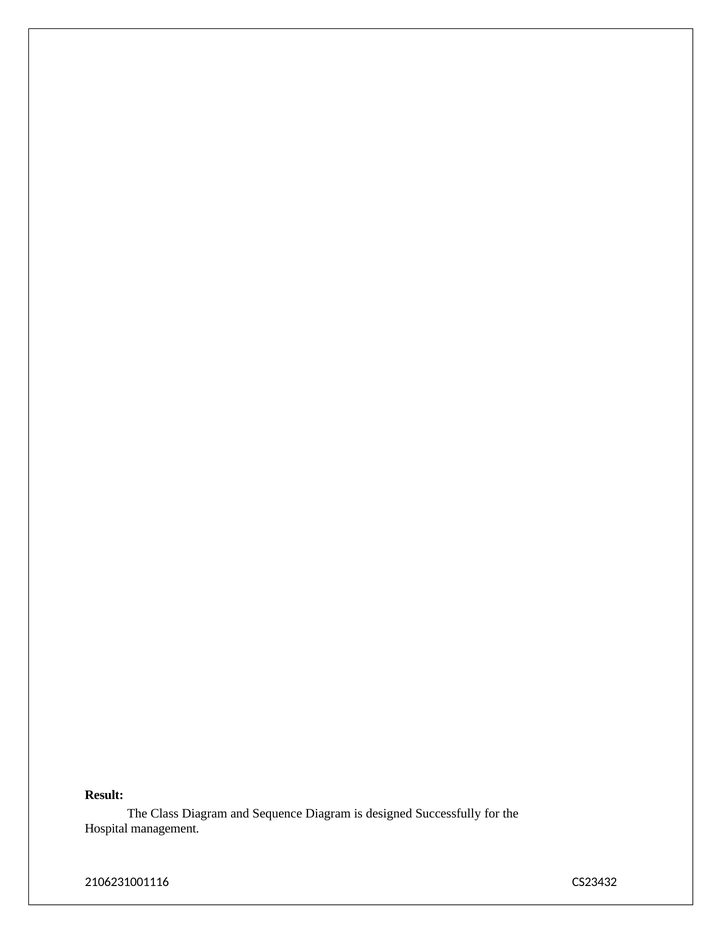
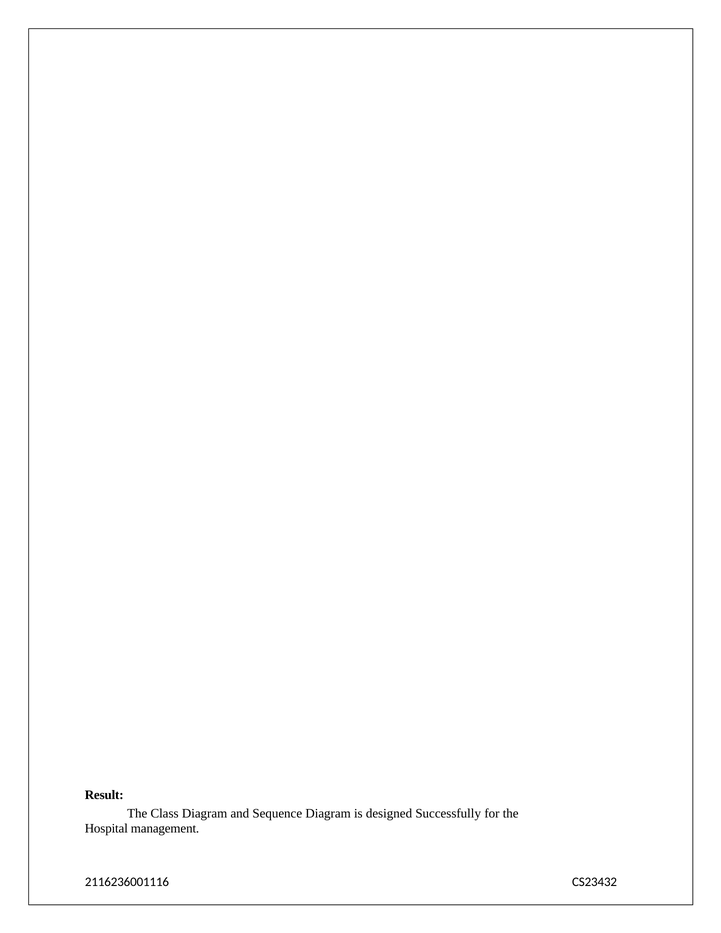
2106231001116: 2106231001116 -> 2116236001116 (127, 882)
